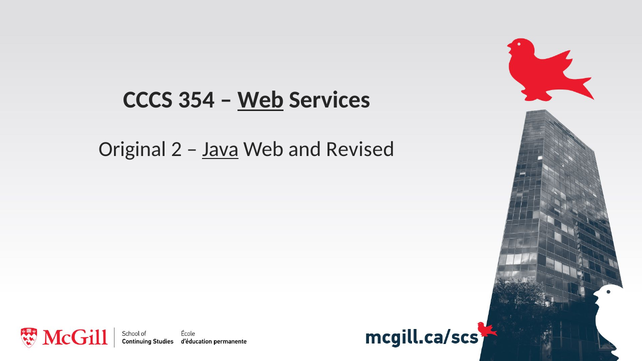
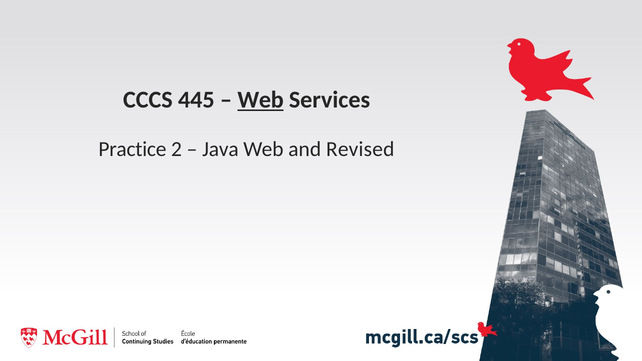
354: 354 -> 445 (196, 100)
Original: Original -> Practice (132, 149)
Java underline: present -> none (220, 149)
